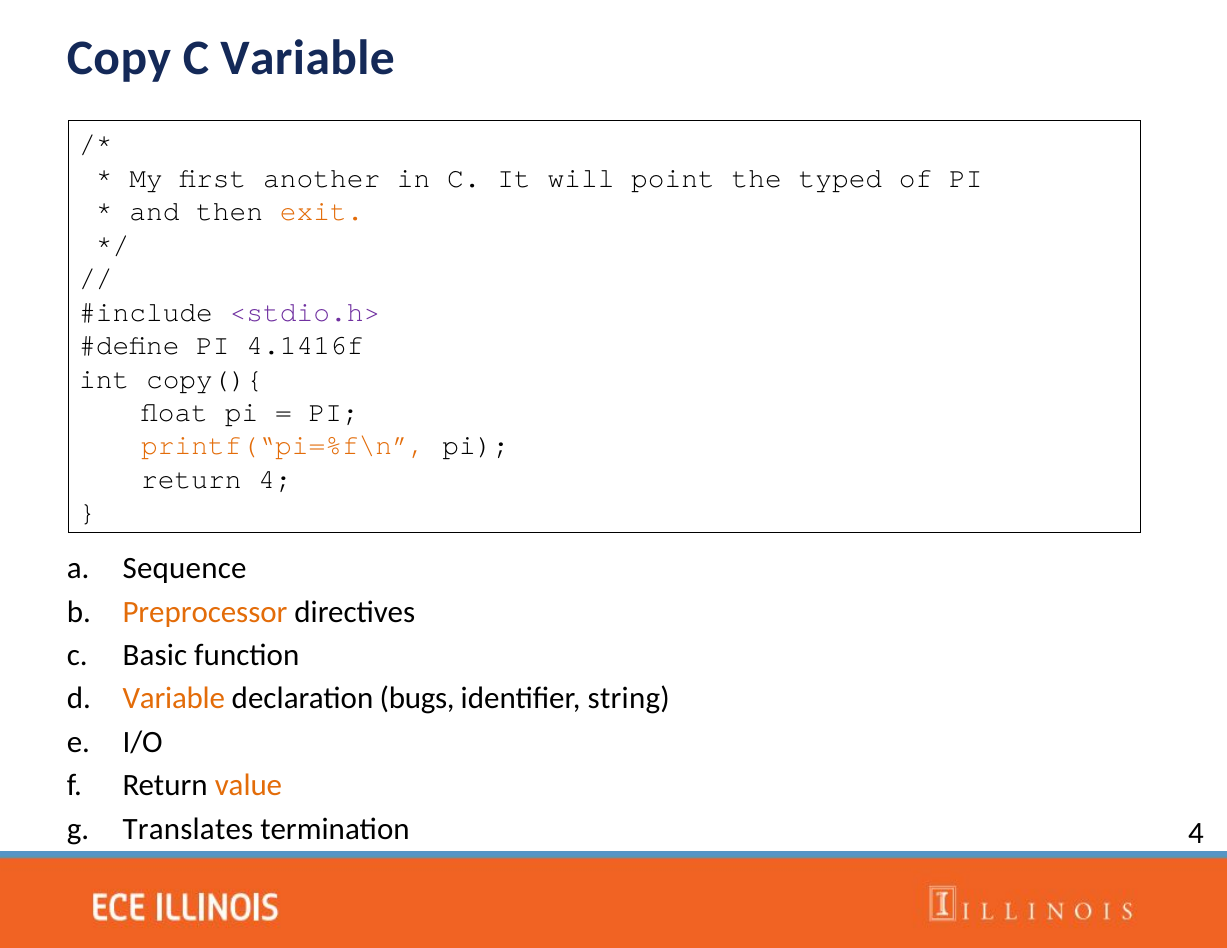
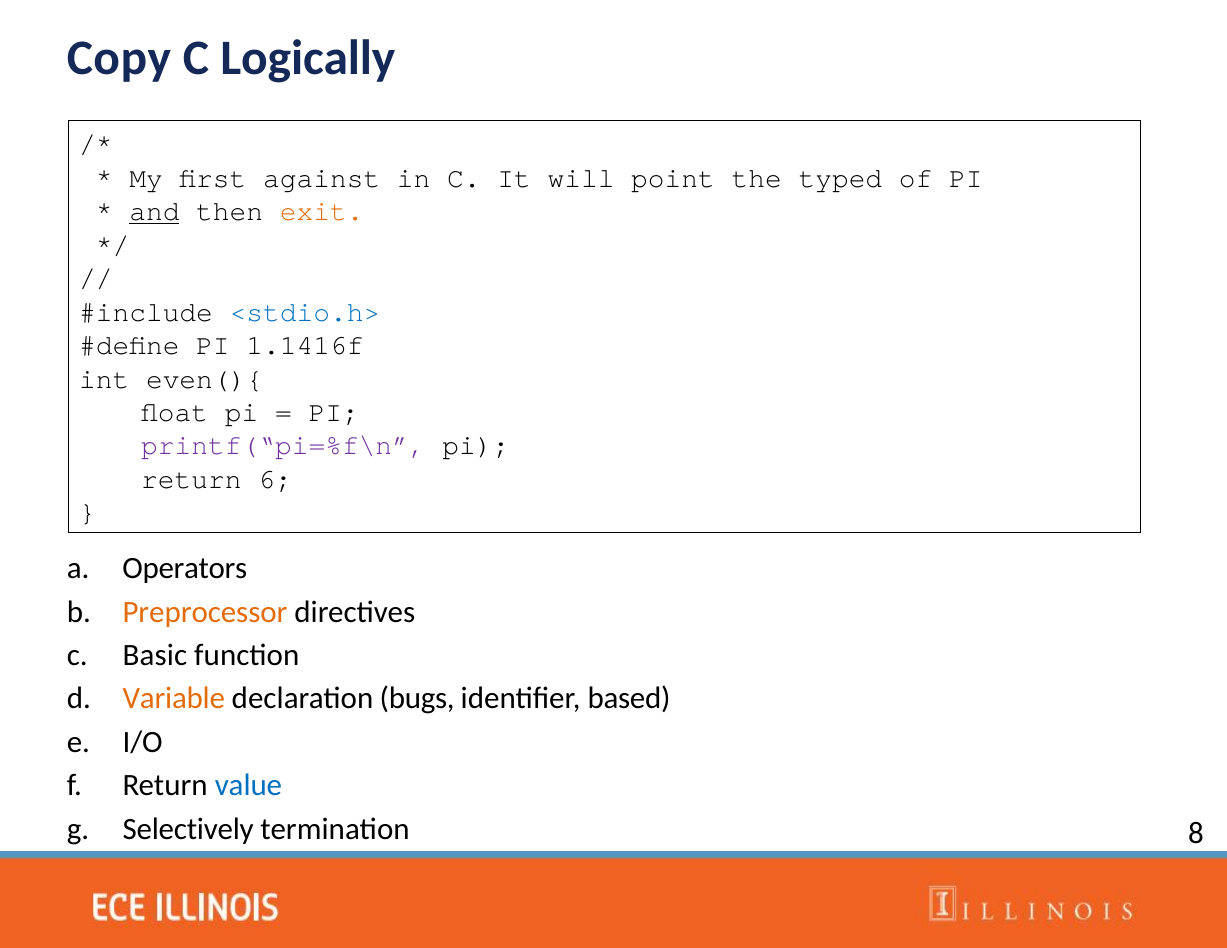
C Variable: Variable -> Logically (308, 58)
another: another -> against (322, 178)
and underline: none -> present (154, 212)
<stdio.h> colour: purple -> blue (305, 312)
4.1416f: 4.1416f -> 1.1416f (305, 345)
copy(){: copy(){ -> even(){ (205, 379)
printf(“pi=%f\n colour: orange -> purple (283, 446)
return 4: 4 -> 6 (275, 479)
Sequence: Sequence -> Operators (185, 569)
string: string -> based (629, 699)
value colour: orange -> blue (248, 786)
Translates: Translates -> Selectively (188, 829)
termination 4: 4 -> 8 (1196, 833)
